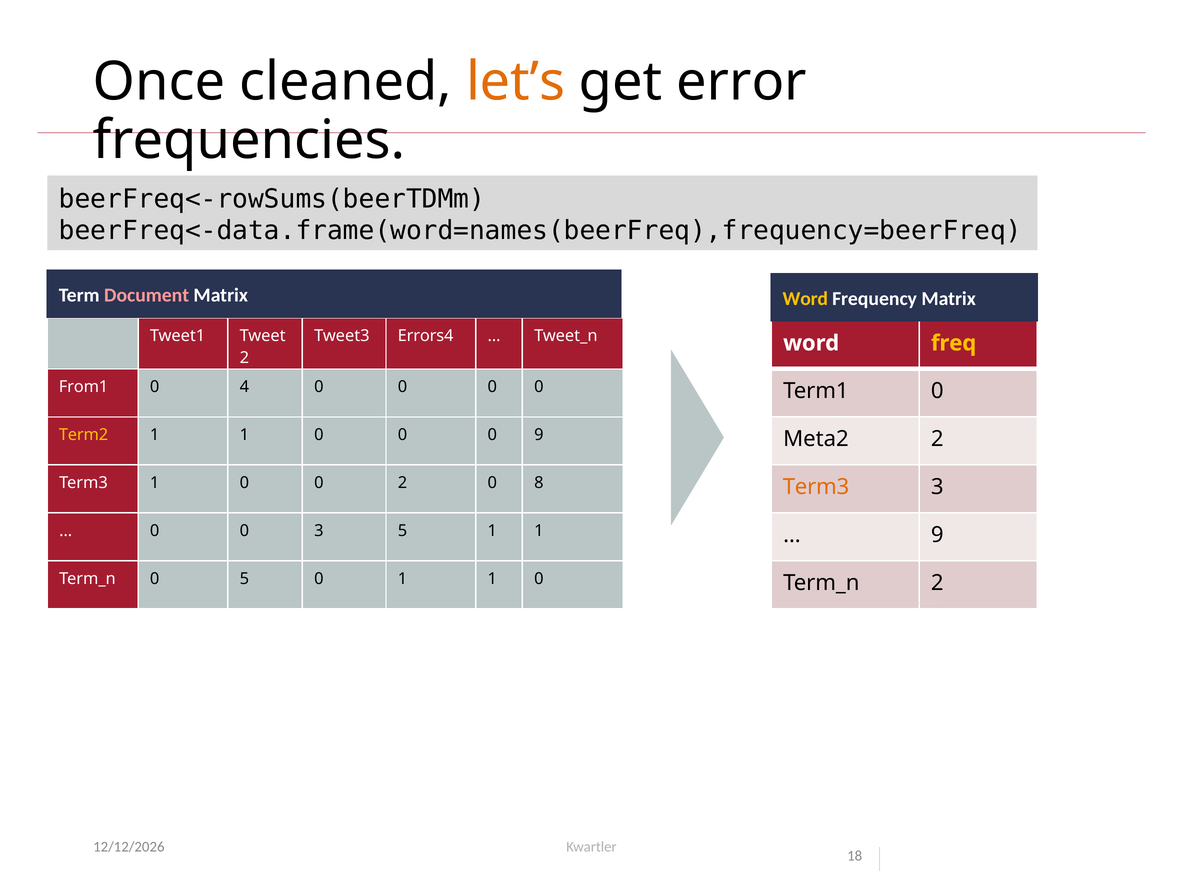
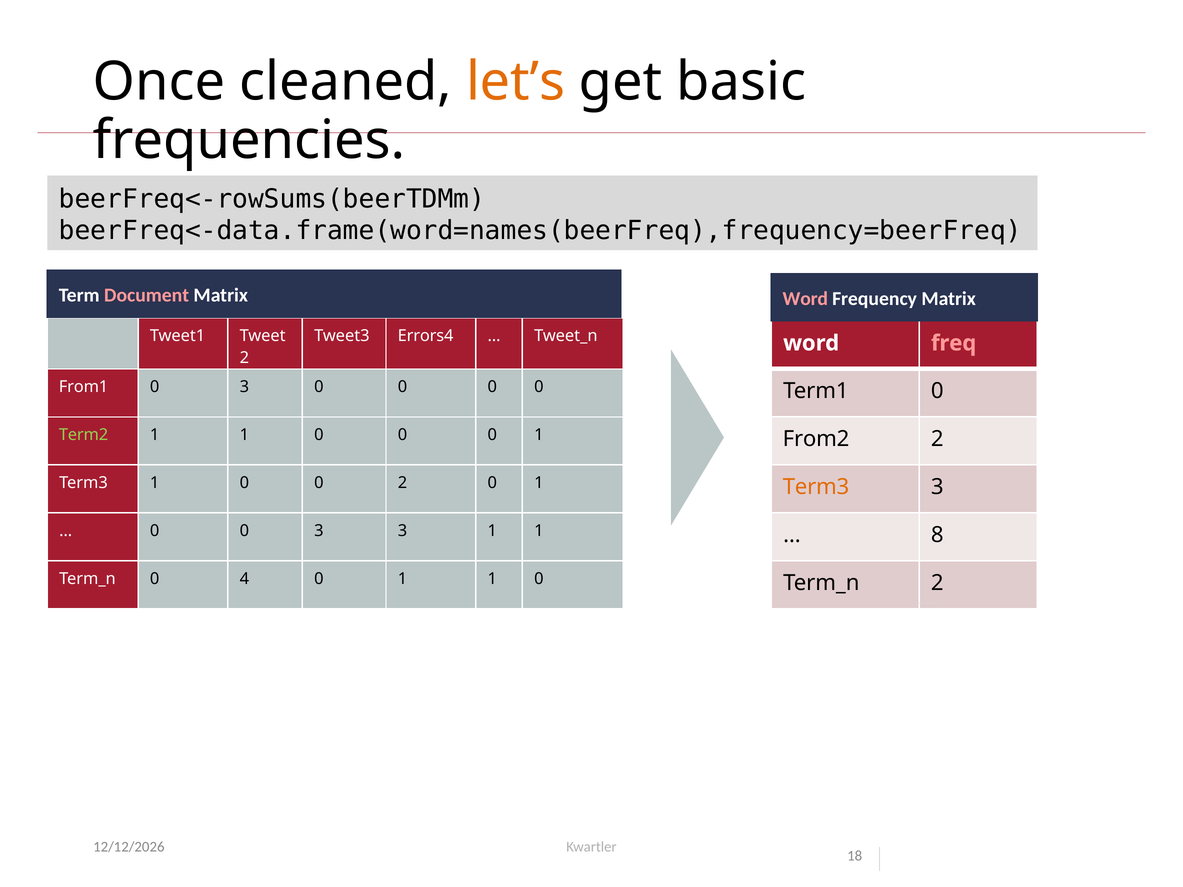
error: error -> basic (741, 82)
Word colour: yellow -> pink (805, 299)
freq colour: yellow -> pink (954, 343)
4: 4 -> 3 (244, 387)
Term2 colour: yellow -> light green (84, 435)
0 0 9: 9 -> 1 (539, 435)
Meta2: Meta2 -> From2 (816, 439)
2 0 8: 8 -> 1 (539, 483)
3 5: 5 -> 3 (403, 531)
9: 9 -> 8 (937, 535)
0 5: 5 -> 4 (244, 579)
